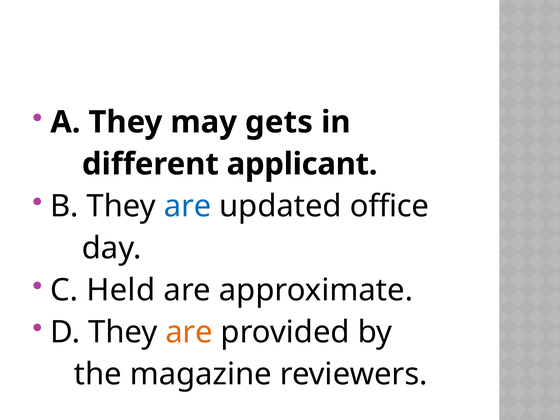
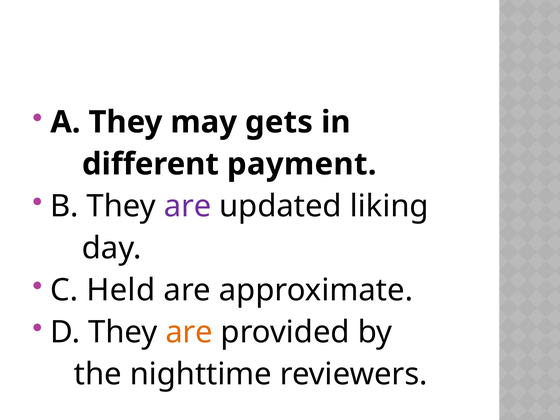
applicant: applicant -> payment (302, 164)
are colour: blue -> purple (188, 206)
office: office -> liking (389, 206)
magazine: magazine -> nighttime (201, 374)
